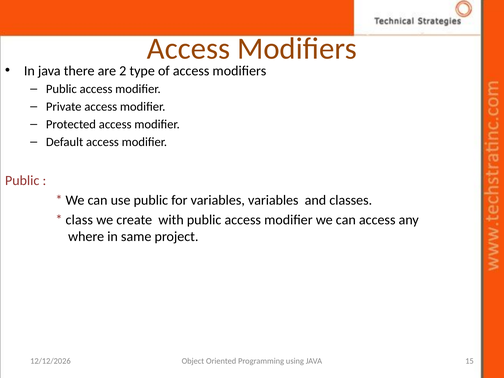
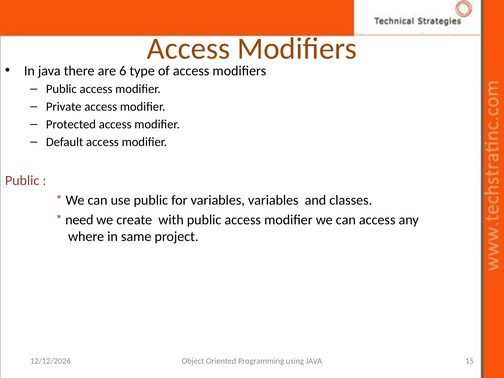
2: 2 -> 6 (123, 71)
class: class -> need (79, 220)
